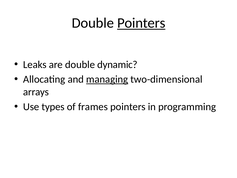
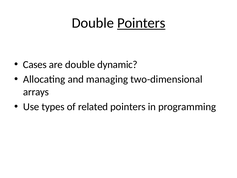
Leaks: Leaks -> Cases (35, 64)
managing underline: present -> none (107, 79)
frames: frames -> related (93, 107)
